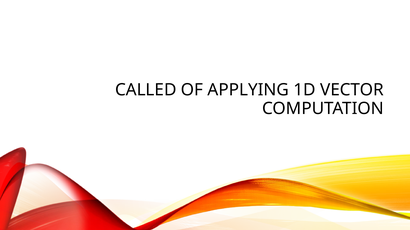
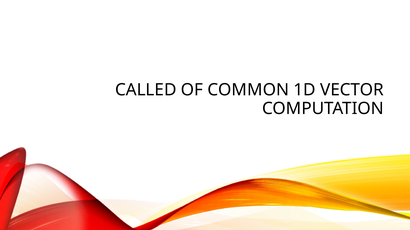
APPLYING: APPLYING -> COMMON (248, 90)
